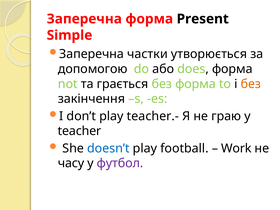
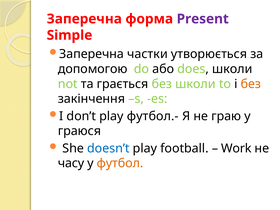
Present colour: black -> purple (203, 19)
does форма: форма -> школи (232, 69)
без форма: форма -> школи (195, 84)
teacher.-: teacher.- -> футбол.- (153, 116)
teacher: teacher -> граюся (79, 131)
футбол colour: purple -> orange (120, 163)
